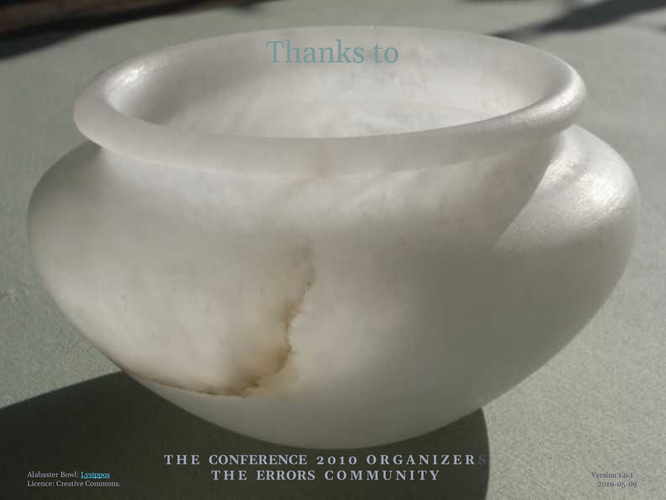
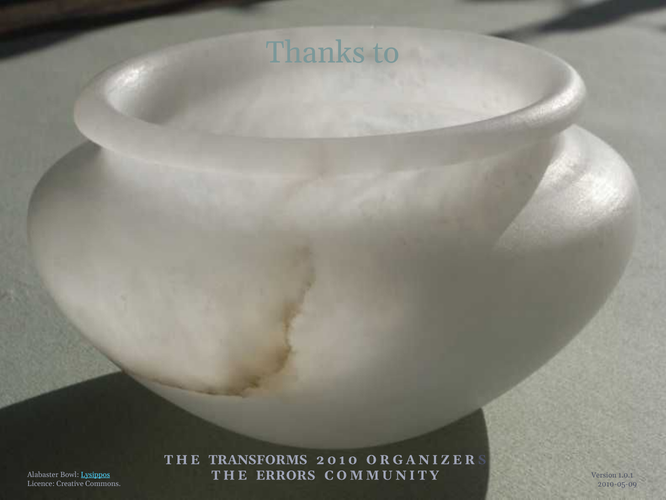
CONFERENCE: CONFERENCE -> TRANSFORMS (258, 459)
